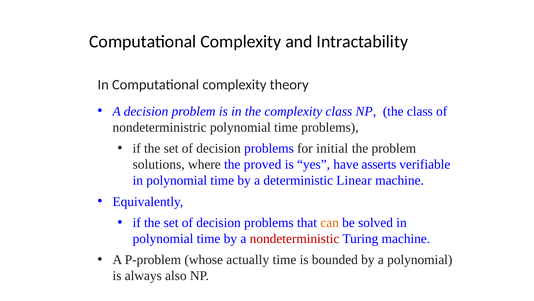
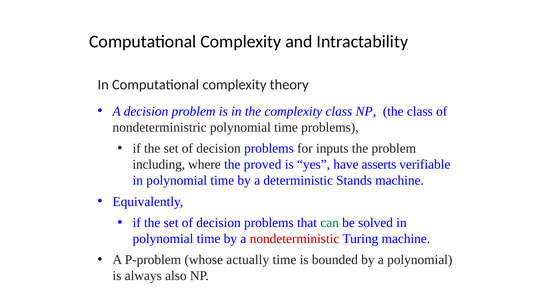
initial: initial -> inputs (332, 148)
solutions: solutions -> including (159, 164)
Linear: Linear -> Stands (354, 180)
can colour: orange -> green (330, 222)
